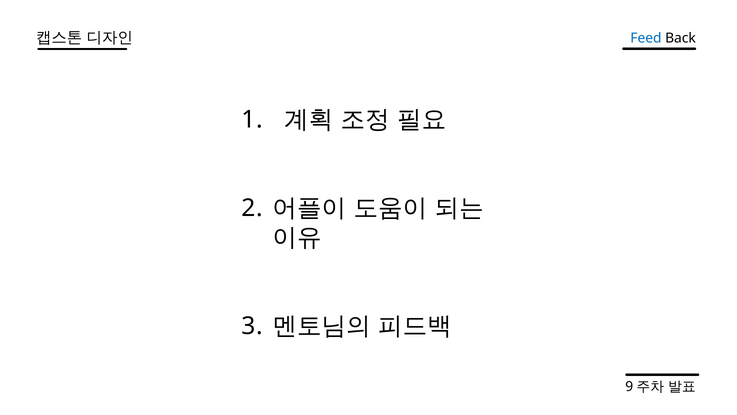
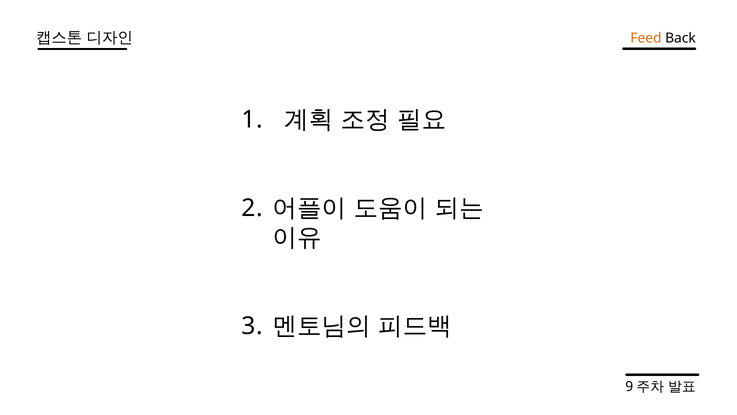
Feed colour: blue -> orange (646, 38)
